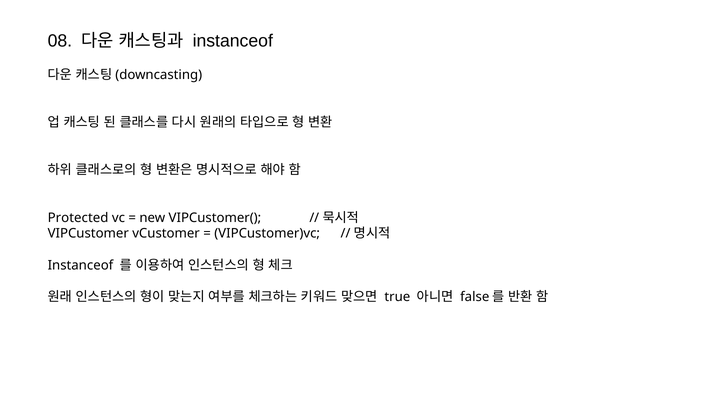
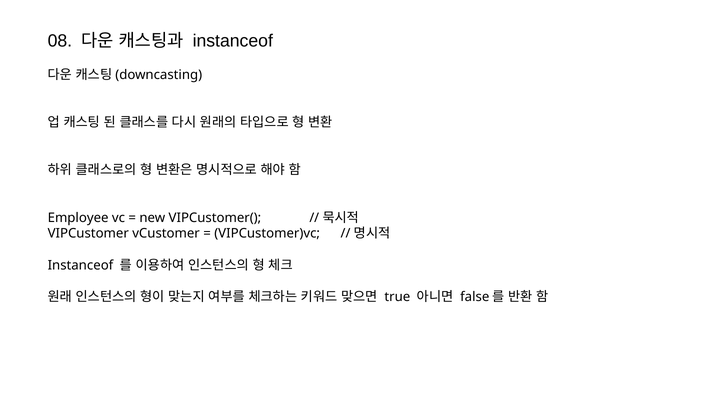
Protected: Protected -> Employee (78, 217)
